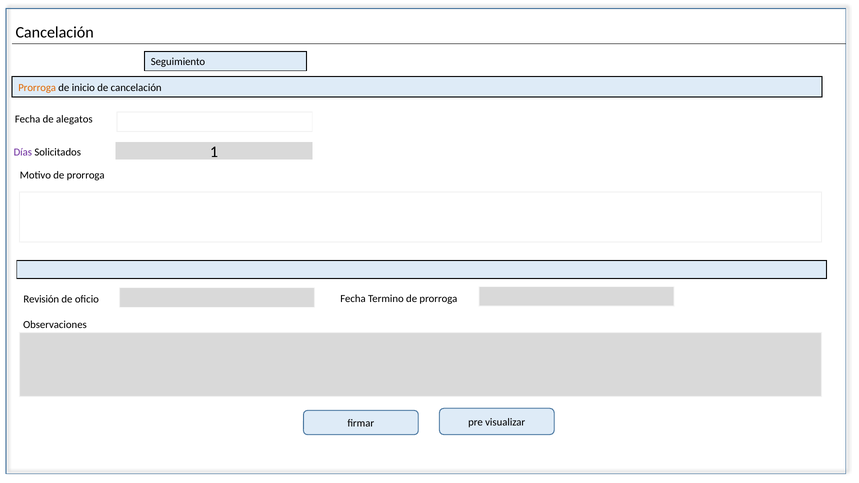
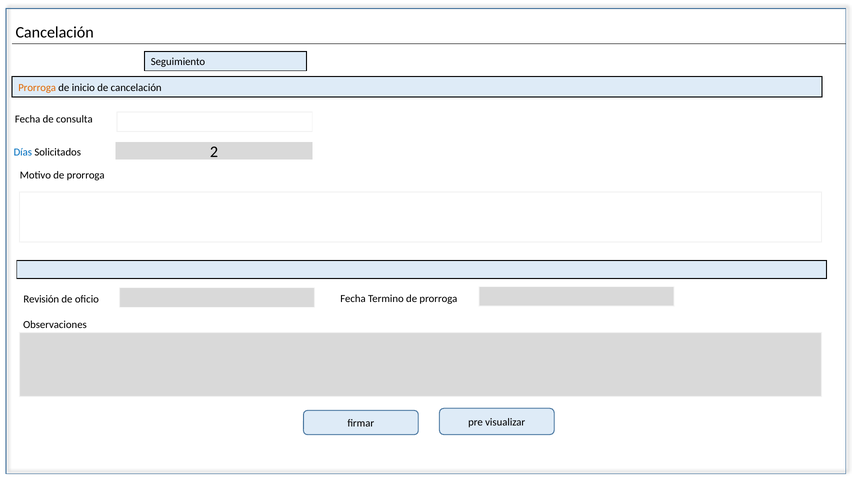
alegatos: alegatos -> consulta (74, 120)
Días colour: purple -> blue (23, 152)
1: 1 -> 2 (214, 152)
